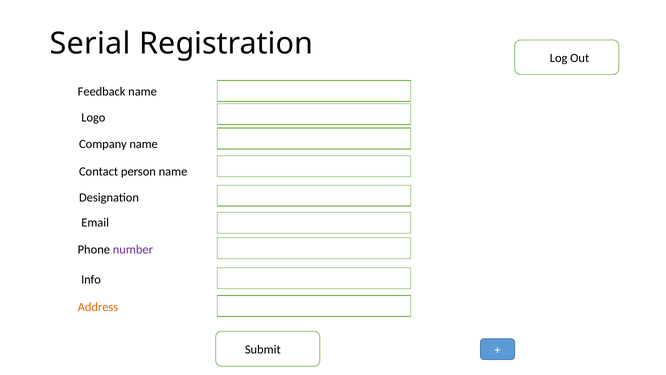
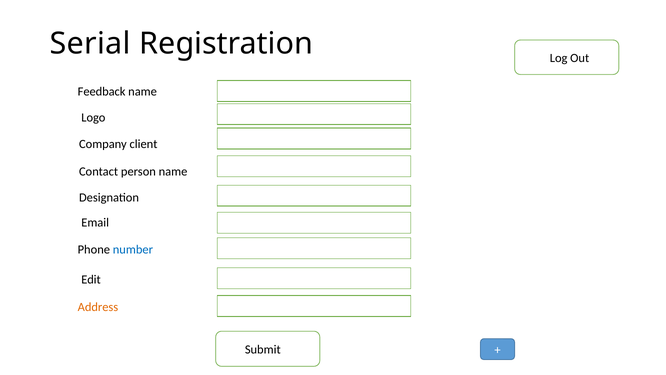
Company name: name -> client (144, 144)
number colour: purple -> blue (133, 249)
Info: Info -> Edit (91, 279)
